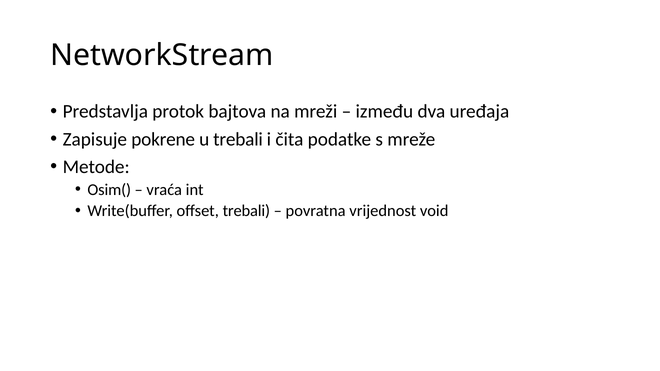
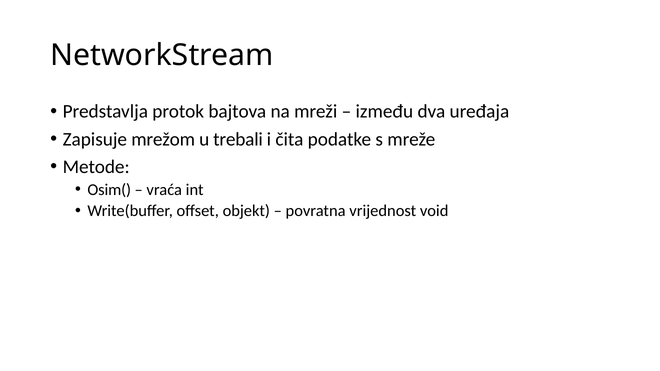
pokrene: pokrene -> mrežom (163, 139)
offset trebali: trebali -> objekt (246, 211)
